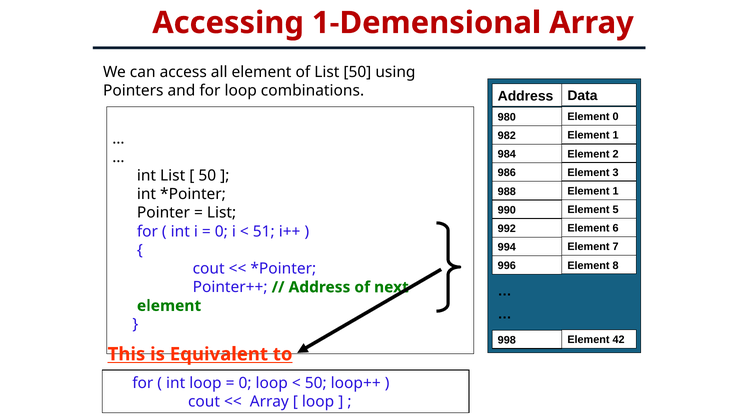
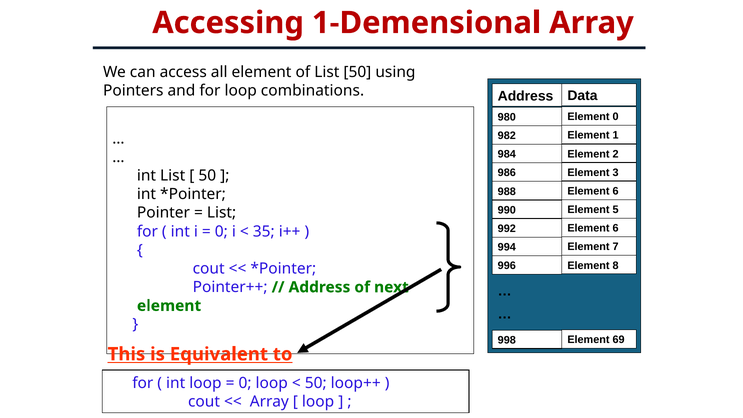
988 Element 1: 1 -> 6 (616, 191)
51: 51 -> 35 (264, 231)
42: 42 -> 69 (619, 340)
